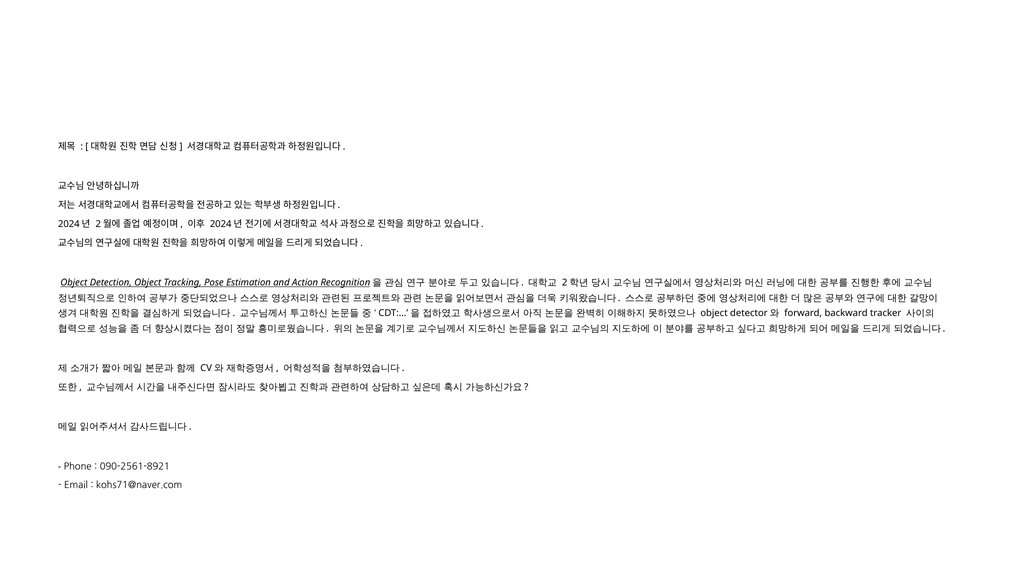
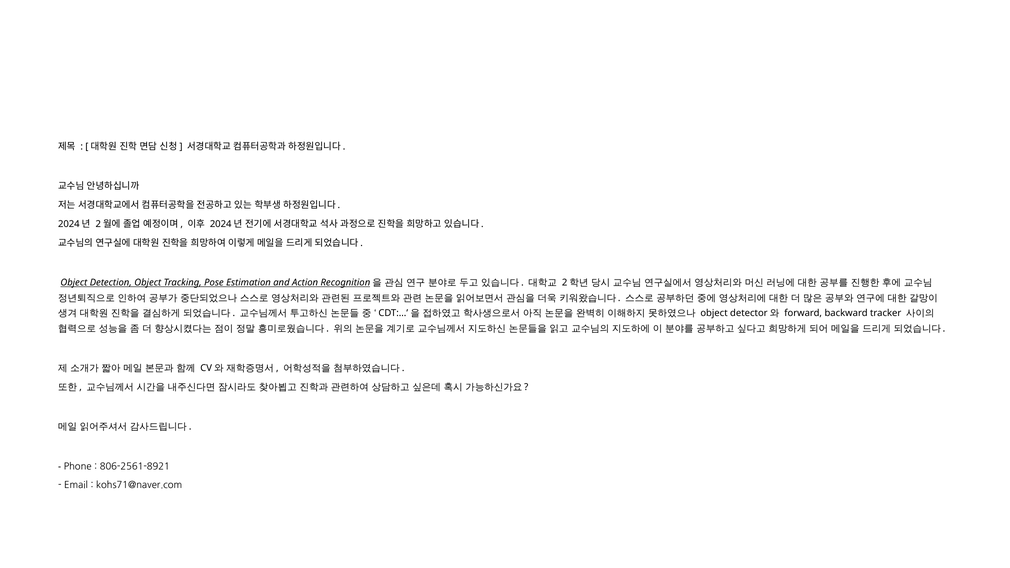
090-2561-8921: 090-2561-8921 -> 806-2561-8921 (135, 467)
